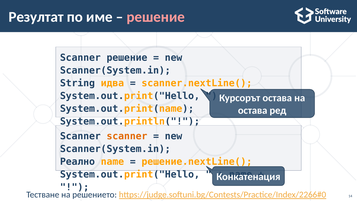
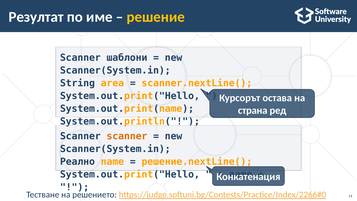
решение colour: pink -> yellow (156, 17)
Scanner решение: решение -> шаблони (127, 58)
идва: идва -> area (112, 83)
остава: остава -> страна (253, 110)
